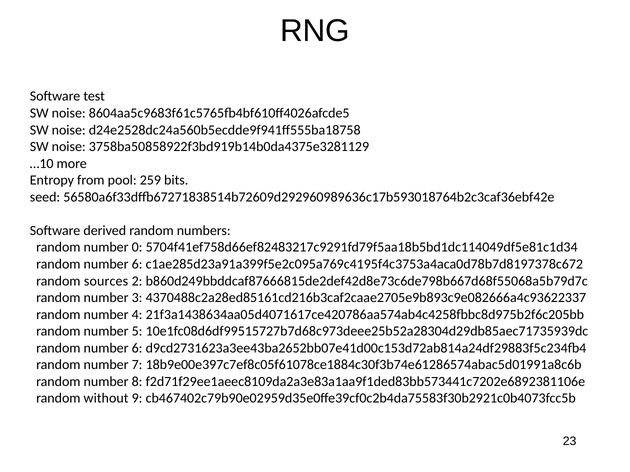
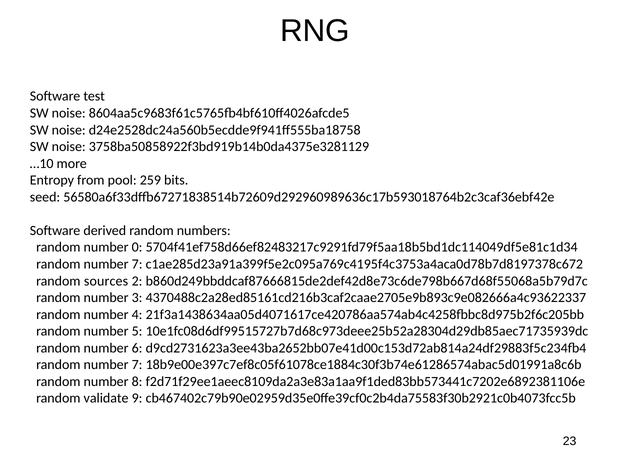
6: 6 -> 7 (137, 264)
without: without -> validate (106, 399)
